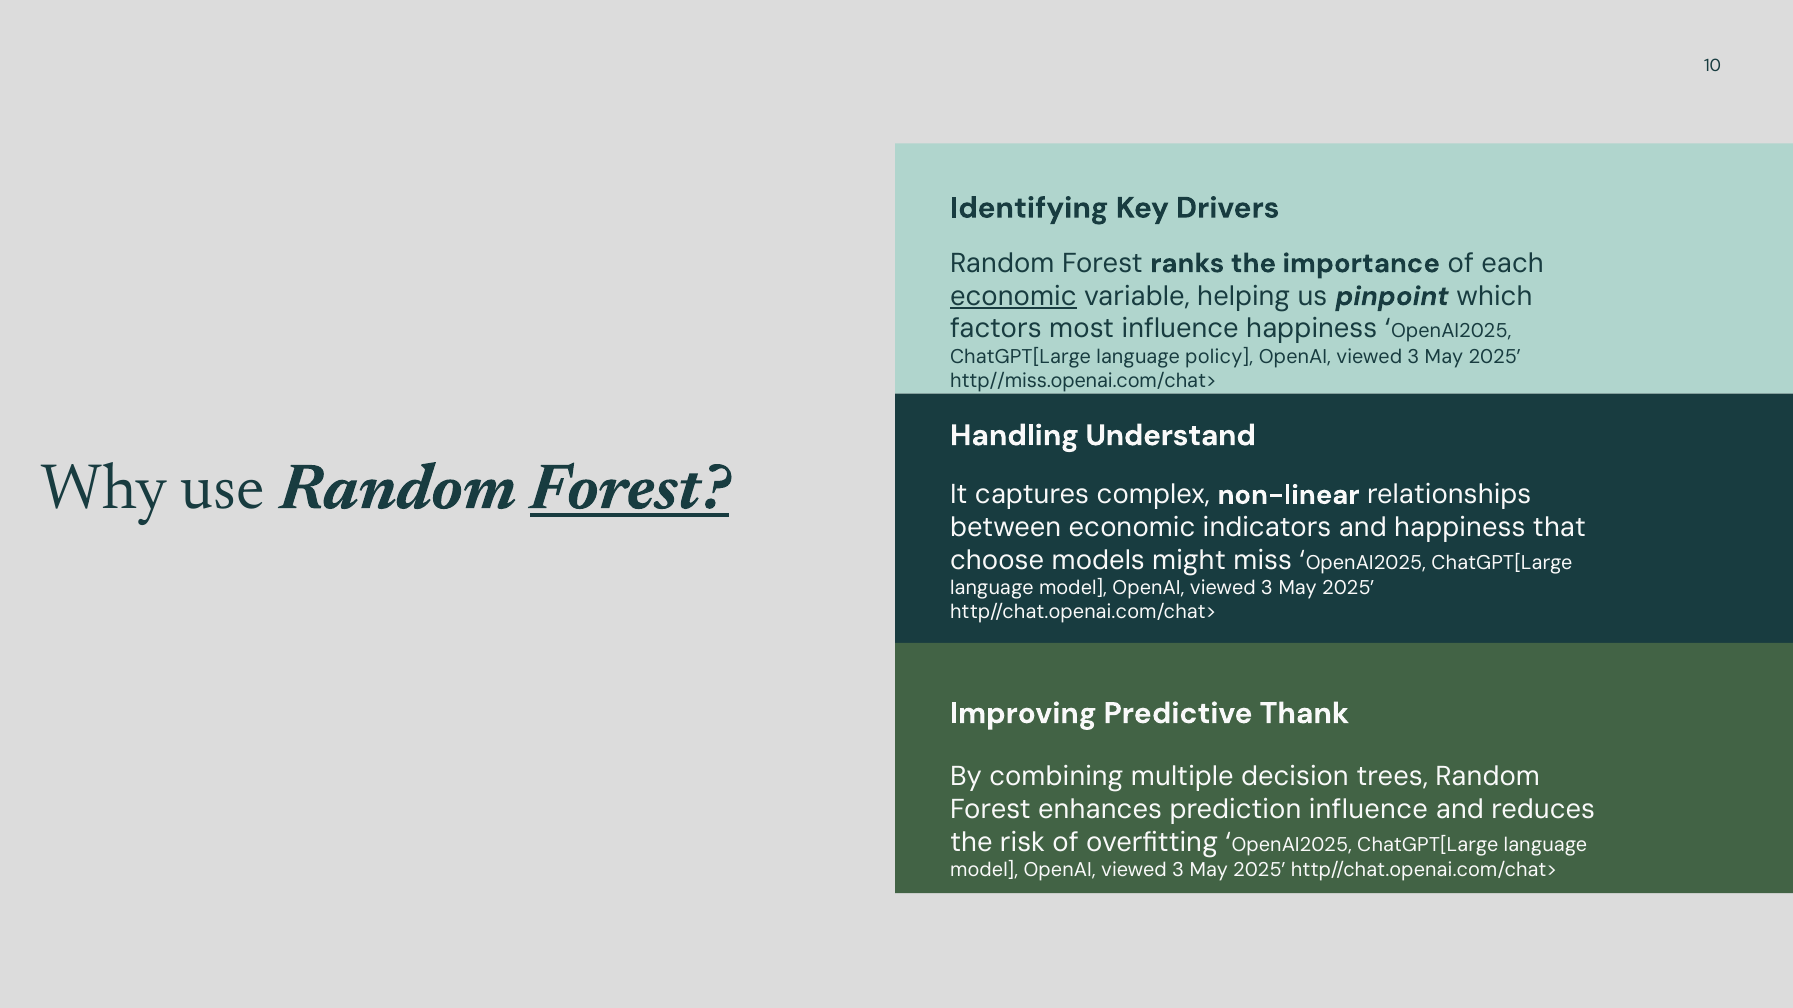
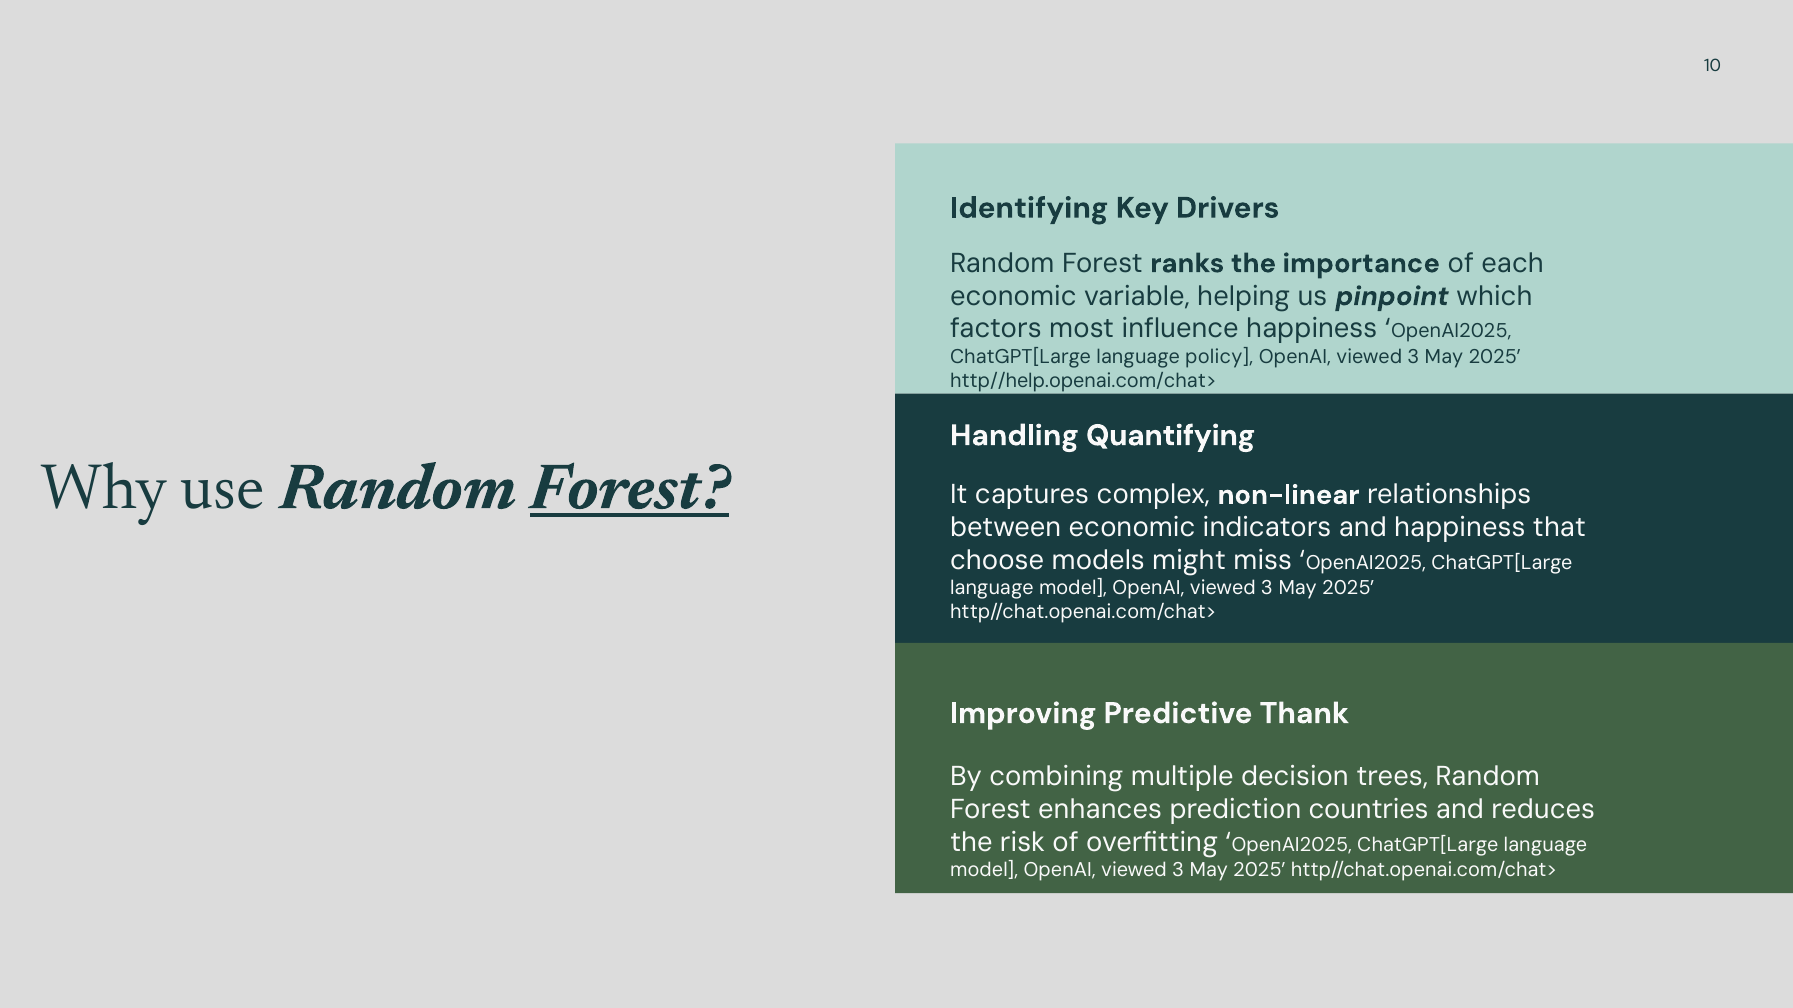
economic underline: present -> none (1013, 296)
http//miss.openai.com/chat>: http//miss.openai.com/chat> -> http//help.openai.com/chat> (1083, 381)
Understand: Understand -> Quantifying (1171, 436)
prediction influence: influence -> countries (1369, 810)
